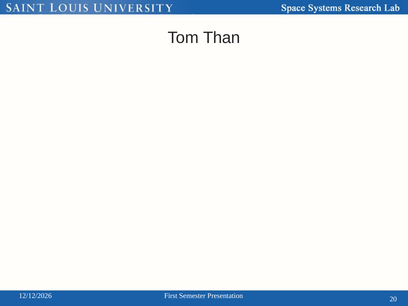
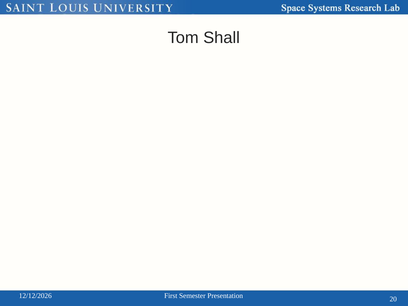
Than: Than -> Shall (222, 38)
